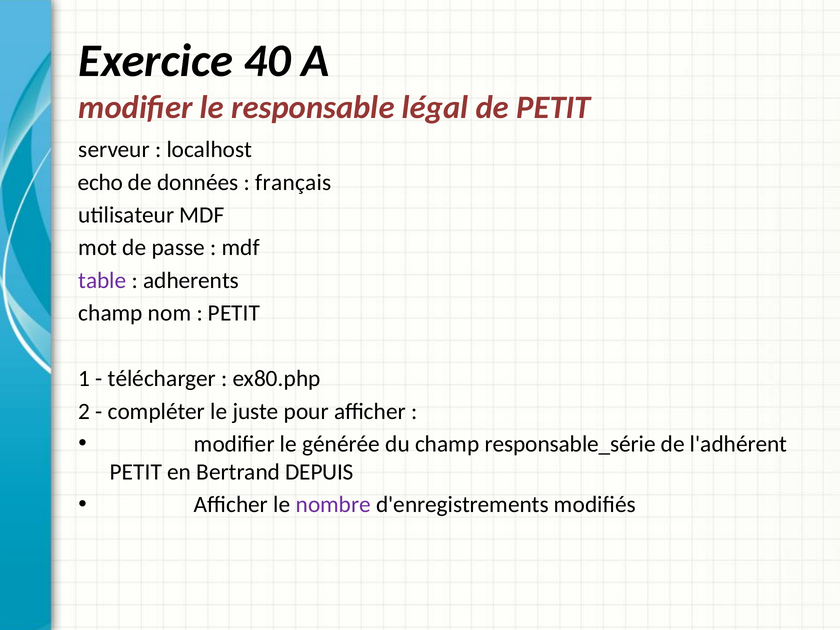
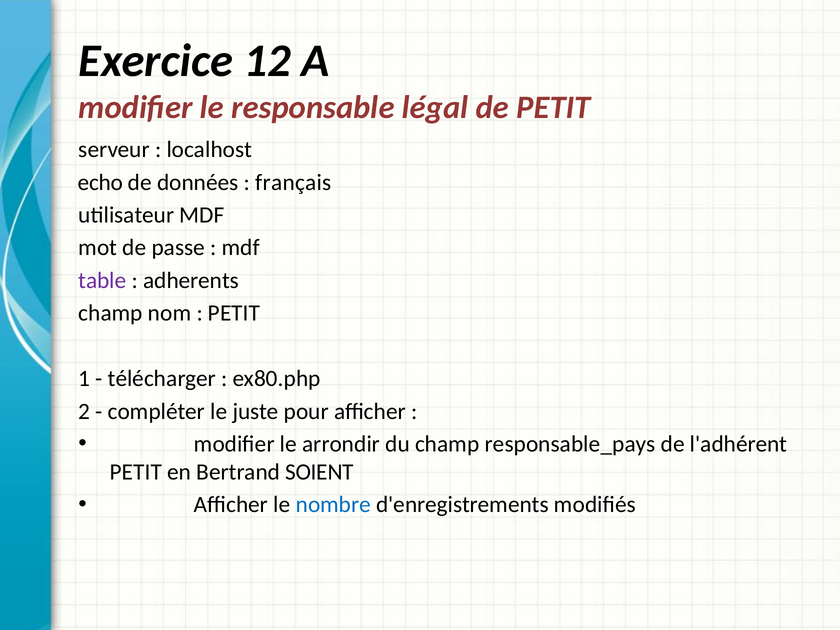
40: 40 -> 12 (267, 61)
générée: générée -> arrondir (341, 444)
responsable_série: responsable_série -> responsable_pays (570, 444)
DEPUIS: DEPUIS -> SOIENT (319, 472)
nombre colour: purple -> blue (333, 505)
